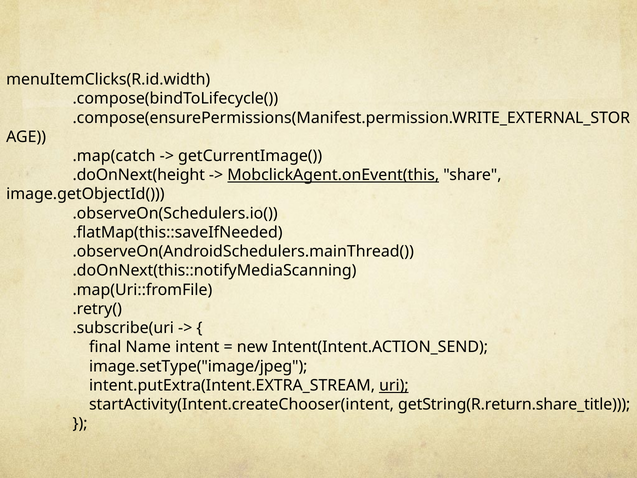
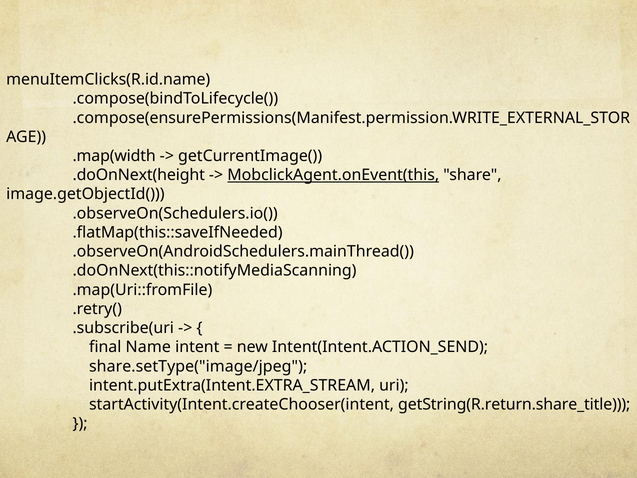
menuItemClicks(R.id.width: menuItemClicks(R.id.width -> menuItemClicks(R.id.name (108, 79)
.map(catch: .map(catch -> .map(width (114, 156)
image.setType("image/jpeg: image.setType("image/jpeg -> share.setType("image/jpeg (198, 366)
uri underline: present -> none (394, 385)
